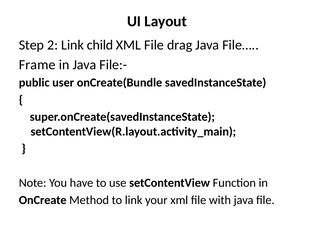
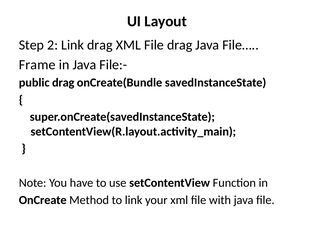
Link child: child -> drag (100, 45)
public user: user -> drag (63, 83)
